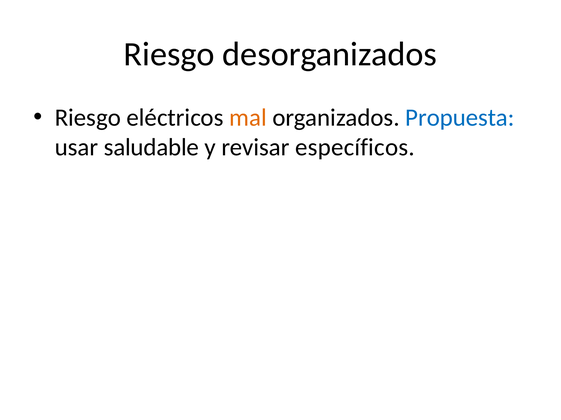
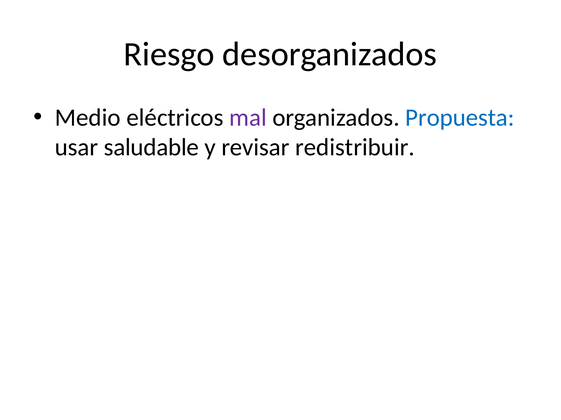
Riesgo: Riesgo -> Medio (88, 118)
mal colour: orange -> purple (248, 118)
específicos: específicos -> redistribuir (355, 148)
